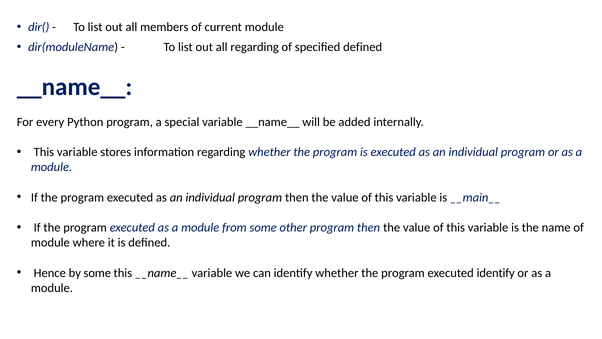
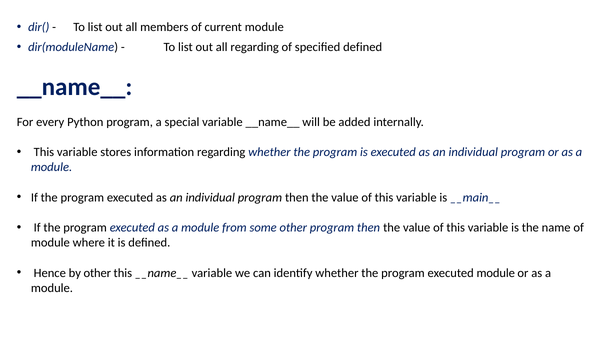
by some: some -> other (97, 273)
executed identify: identify -> module (496, 273)
